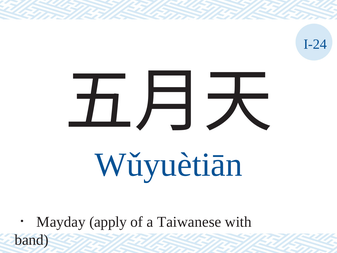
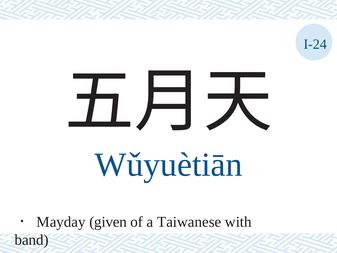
apply: apply -> given (108, 222)
